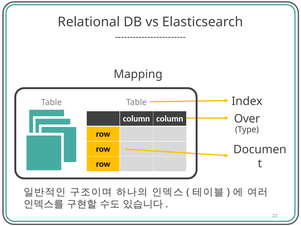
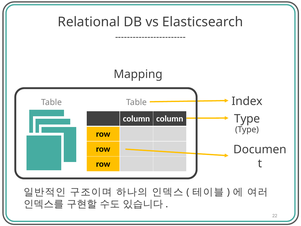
Over: Over -> Type (247, 119)
